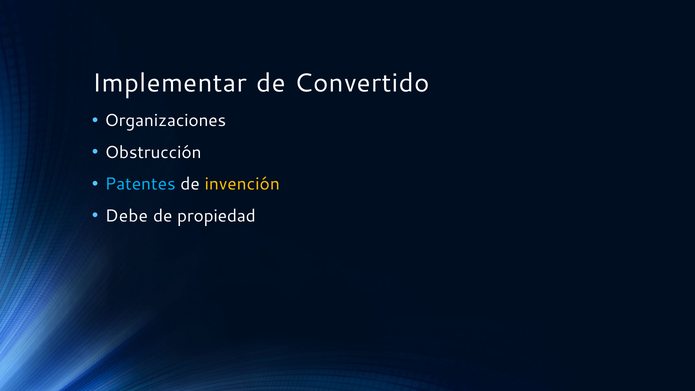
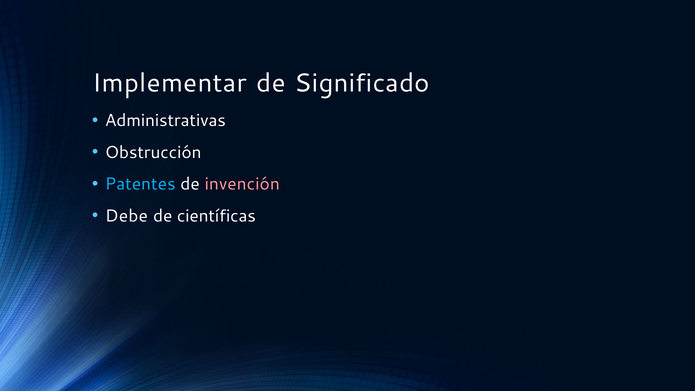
Convertido: Convertido -> Significado (362, 83)
Organizaciones: Organizaciones -> Administrativas (165, 121)
invención colour: yellow -> pink (242, 184)
propiedad: propiedad -> científicas (216, 216)
